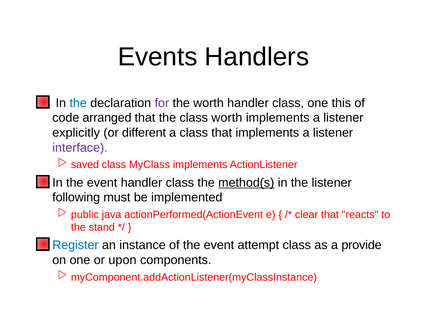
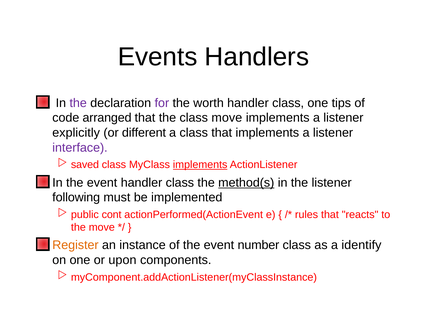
the colour: blue -> purple (78, 103)
this: this -> tips (341, 103)
class worth: worth -> move (227, 118)
implements underline: none -> present (200, 165)
java: java -> cont (112, 215)
clear: clear -> rules (307, 215)
the stand: stand -> move (102, 228)
Register colour: blue -> orange (75, 245)
attempt: attempt -> number (258, 245)
provide: provide -> identify (361, 245)
